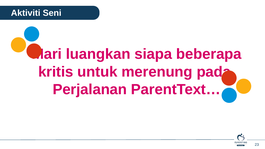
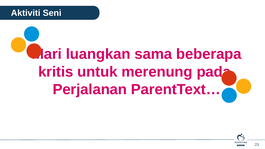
siapa: siapa -> sama (153, 54)
